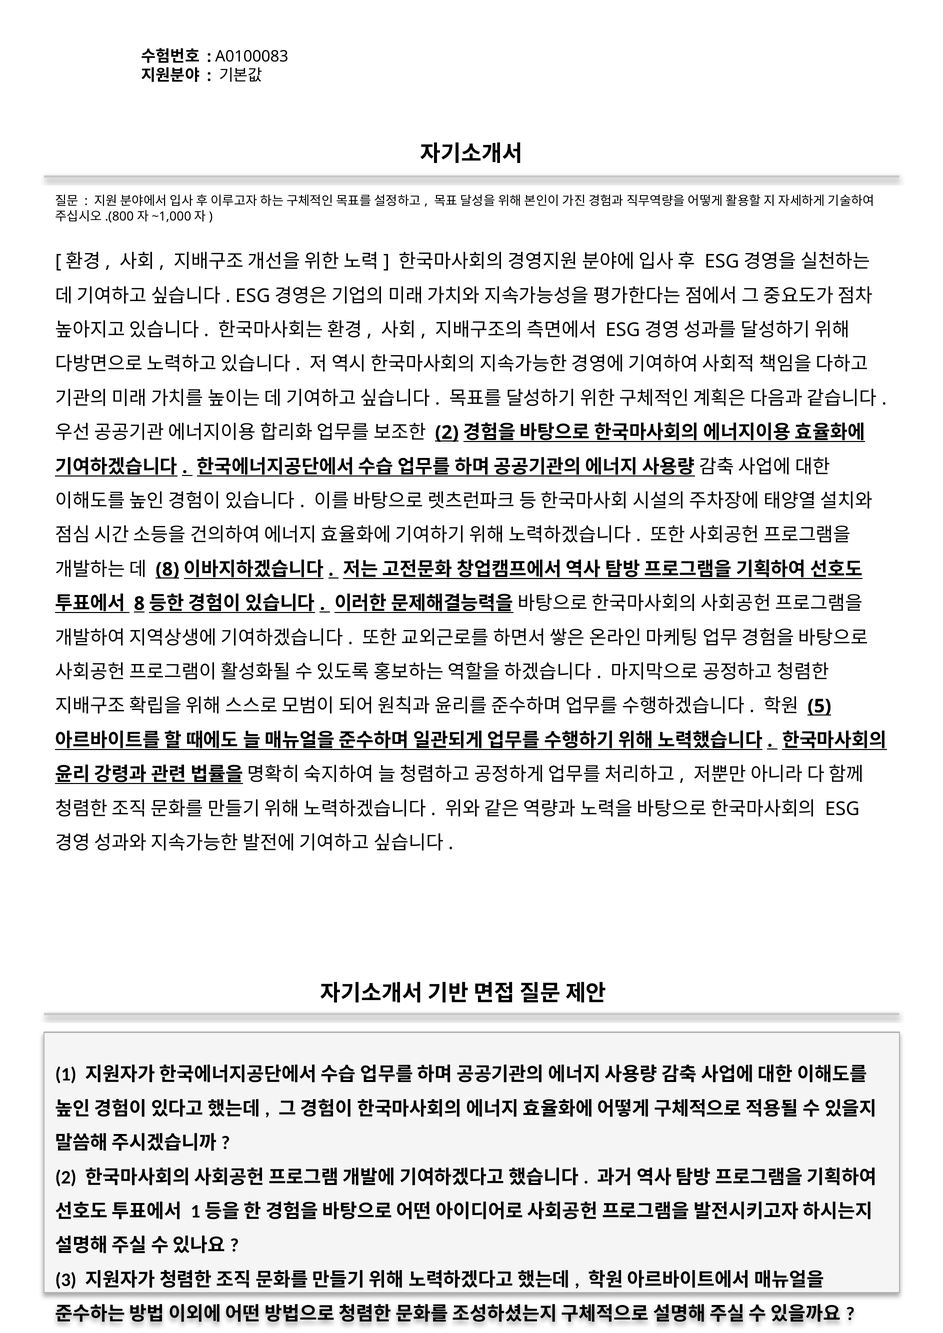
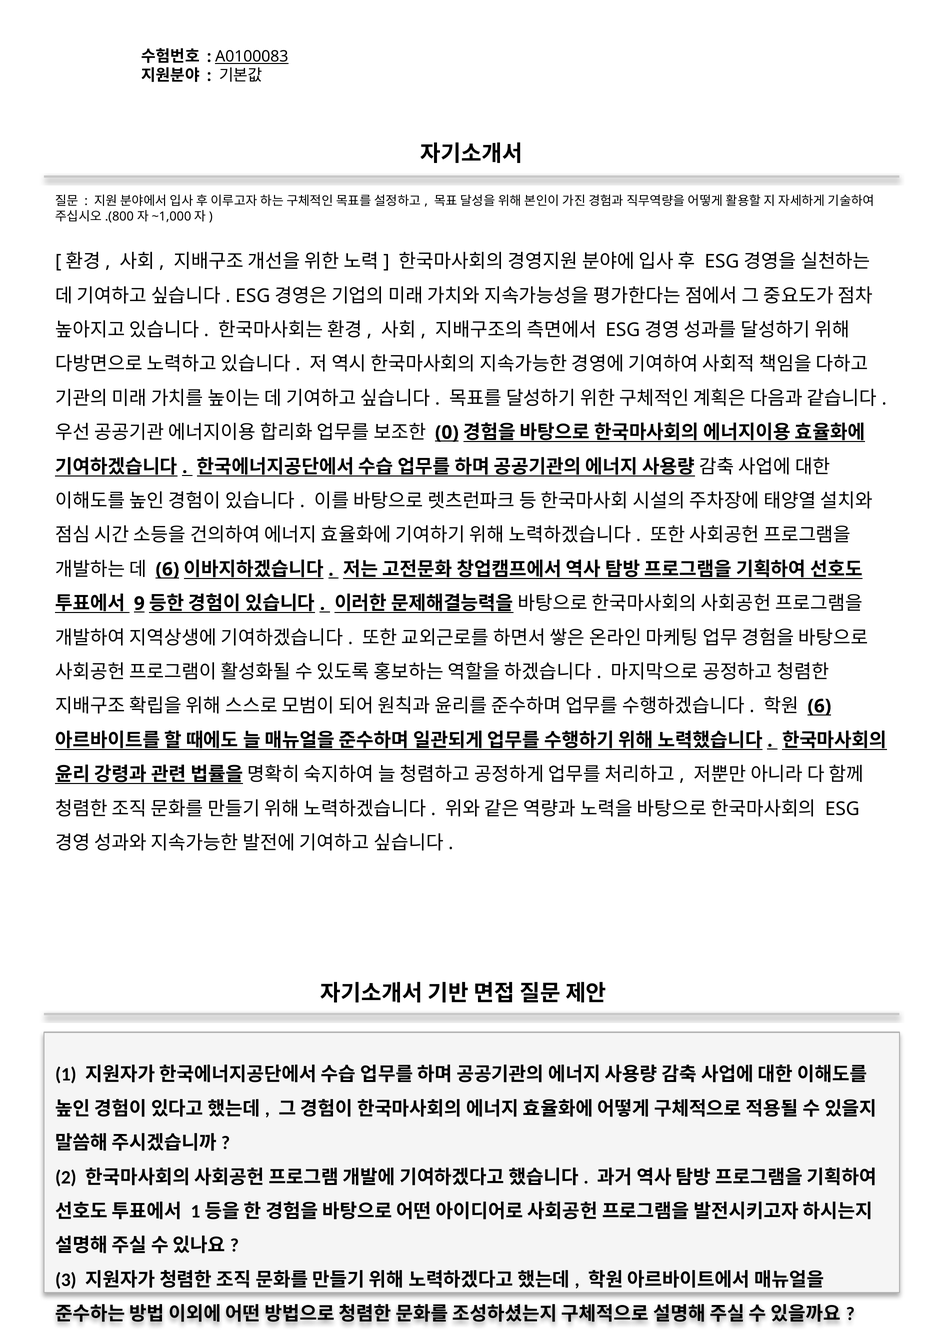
A0100083 underline: none -> present (252, 57)
2: 2 -> 0 (447, 433)
8: 8 -> 6 (167, 570)
8: 8 -> 9 (139, 604)
5: 5 -> 6 (819, 707)
